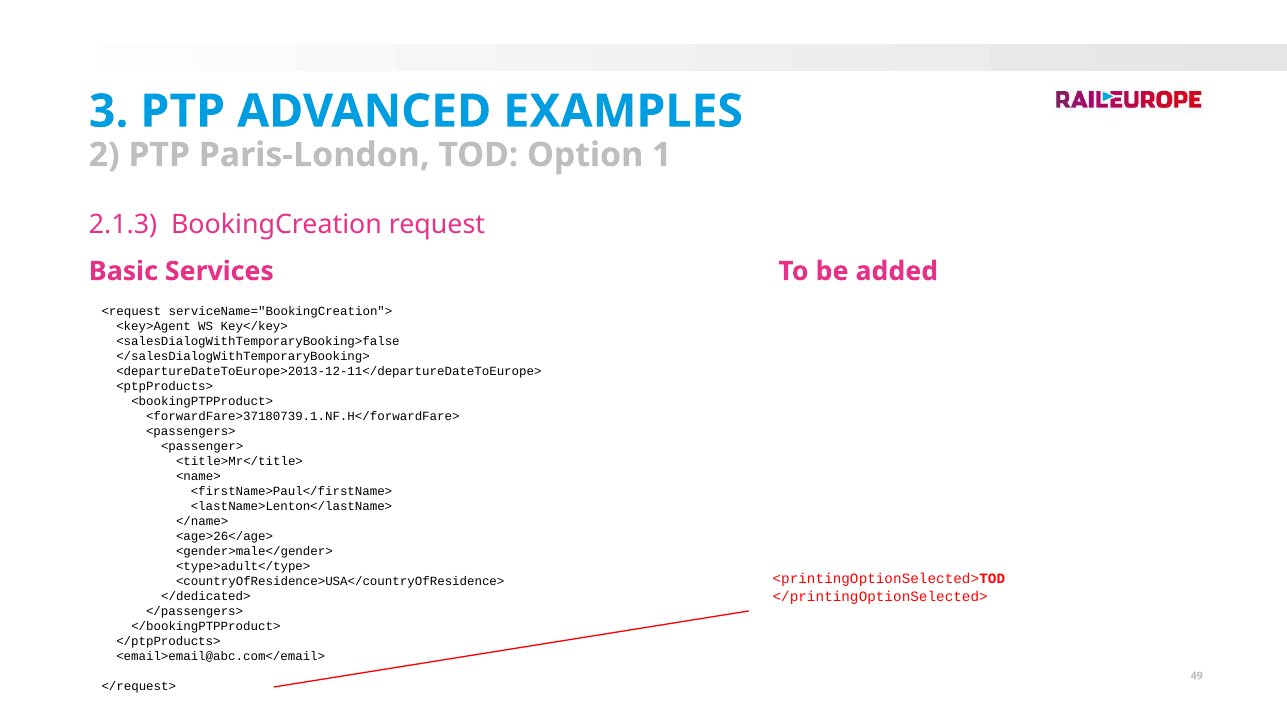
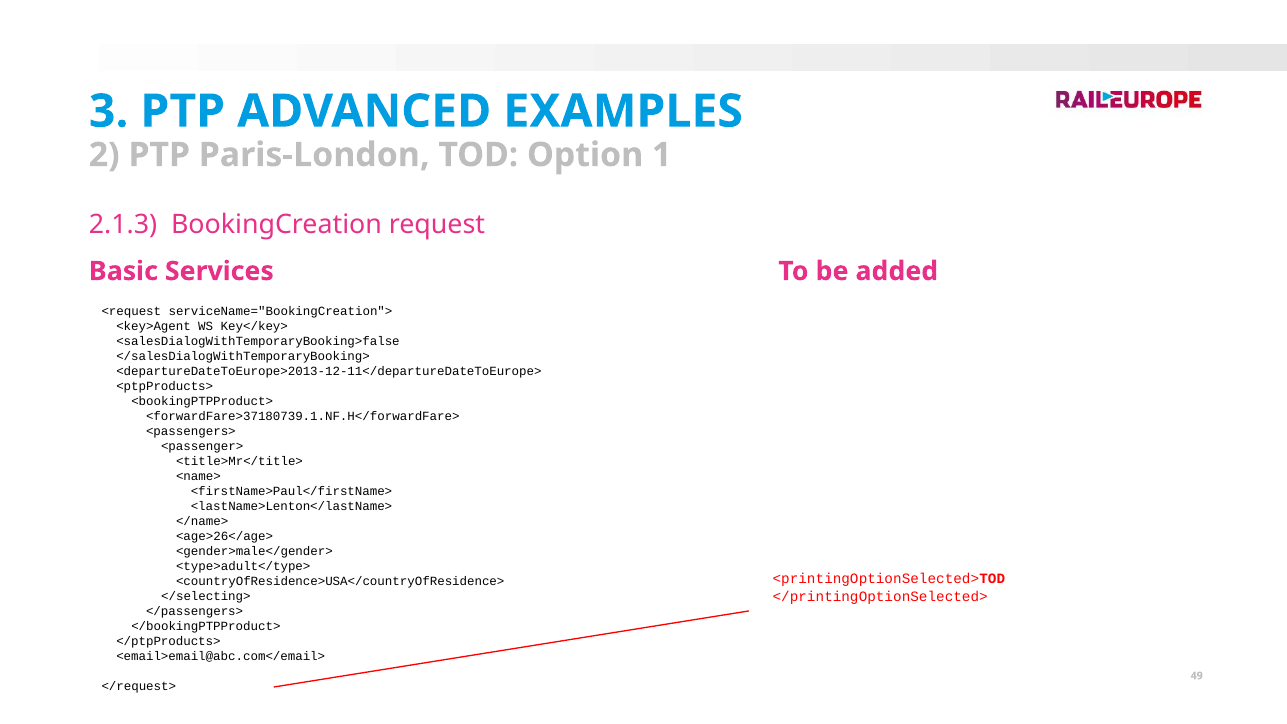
</dedicated>: </dedicated> -> </selecting> (206, 597)
